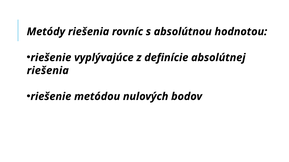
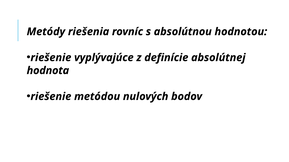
riešenia: riešenia -> hodnota (48, 71)
